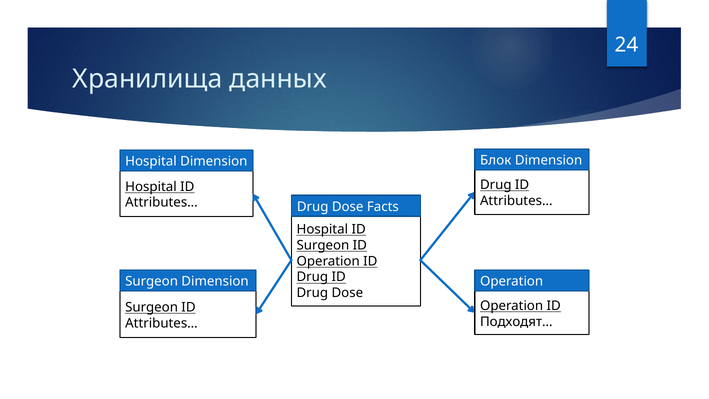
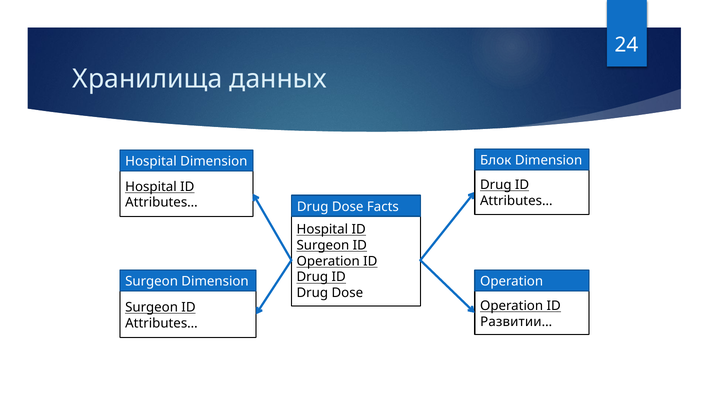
Подходят…: Подходят… -> Развитии… (516, 322)
